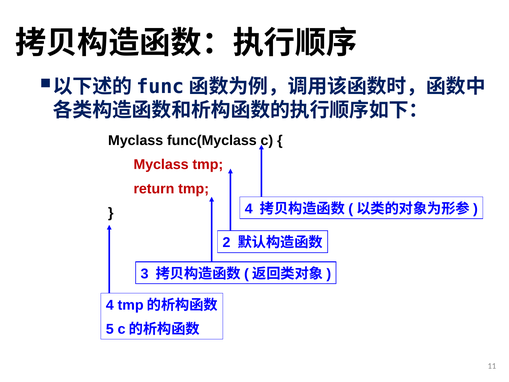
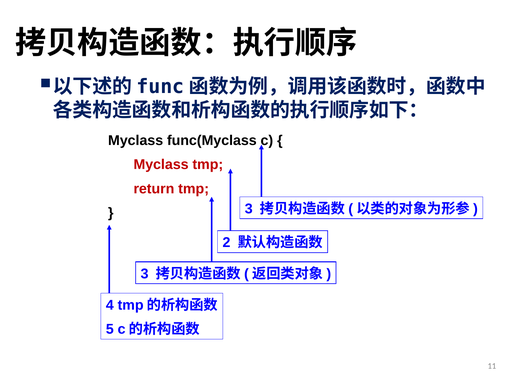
4: 4 -> 3 (249, 209)
